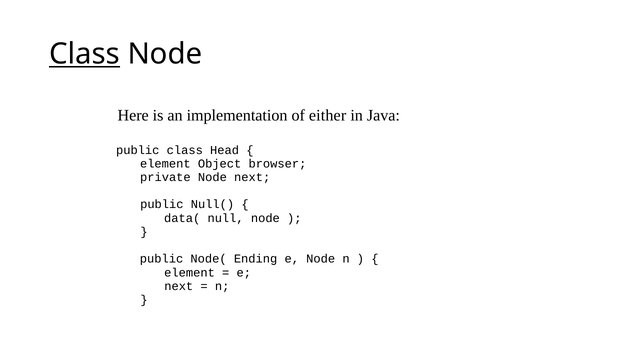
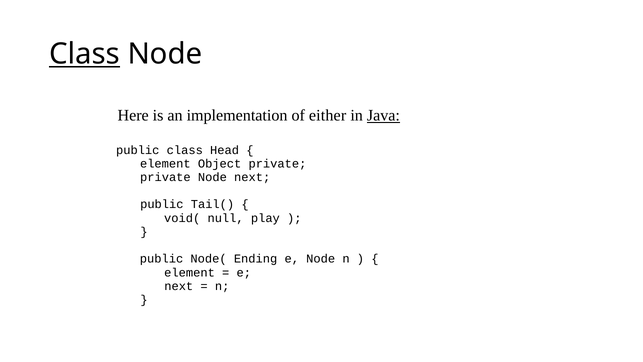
Java underline: none -> present (383, 116)
Object browser: browser -> private (277, 163)
Null(: Null( -> Tail( (212, 204)
data(: data( -> void( (182, 218)
null node: node -> play (265, 218)
